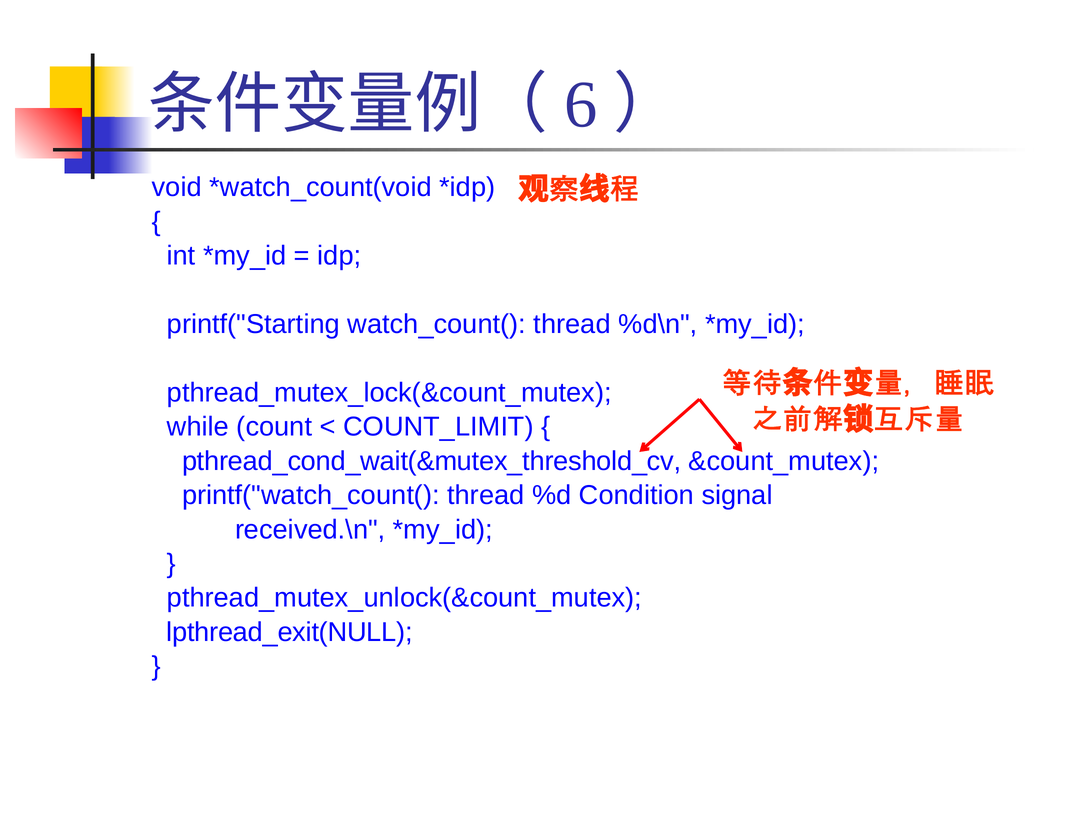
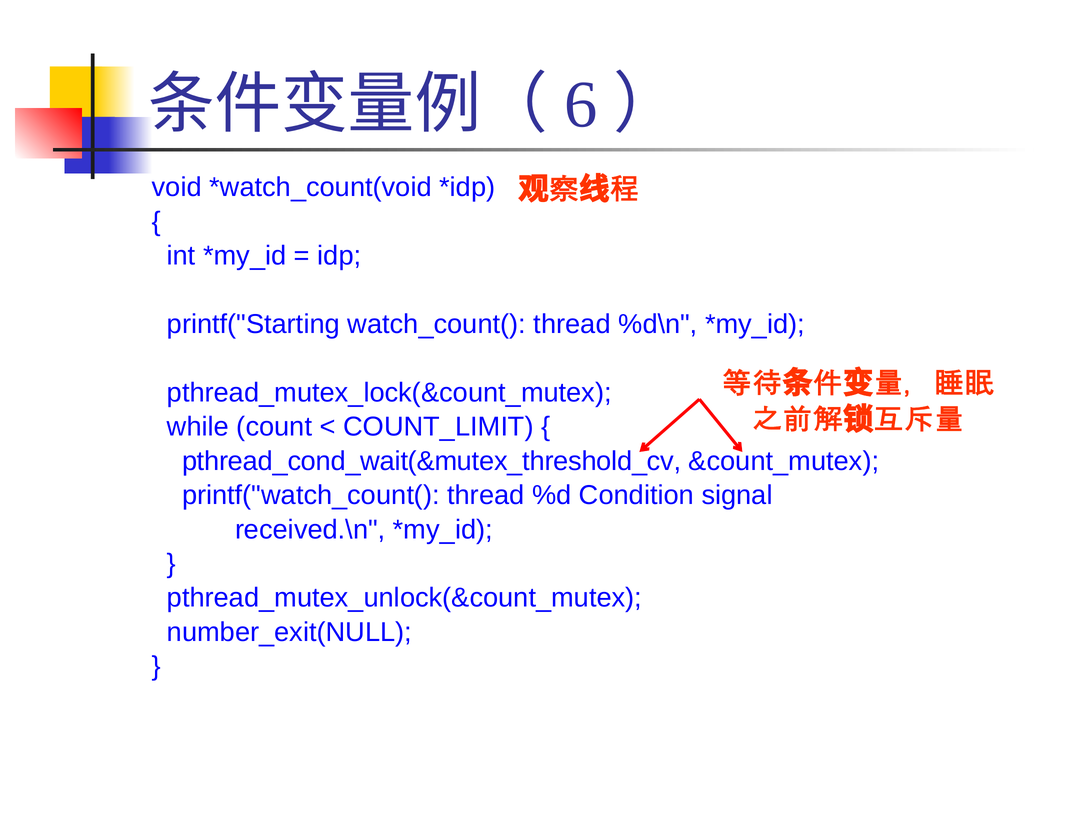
lpthread_exit(NULL: lpthread_exit(NULL -> number_exit(NULL (289, 632)
